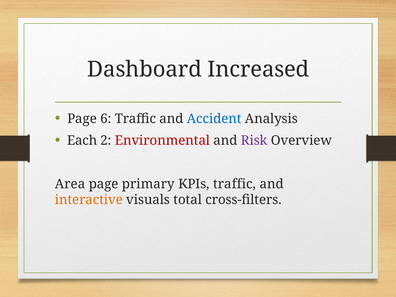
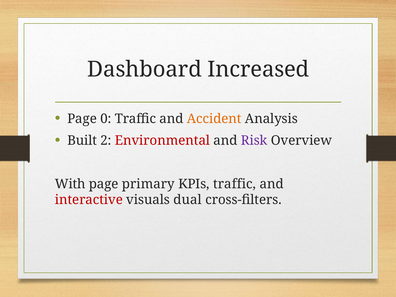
6: 6 -> 0 (106, 119)
Accident colour: blue -> orange (214, 119)
Each: Each -> Built (82, 140)
Area: Area -> With (70, 184)
interactive colour: orange -> red (89, 200)
total: total -> dual (188, 200)
